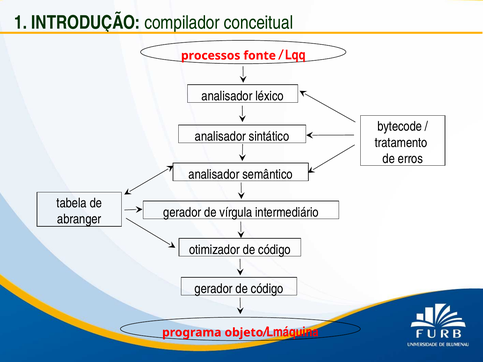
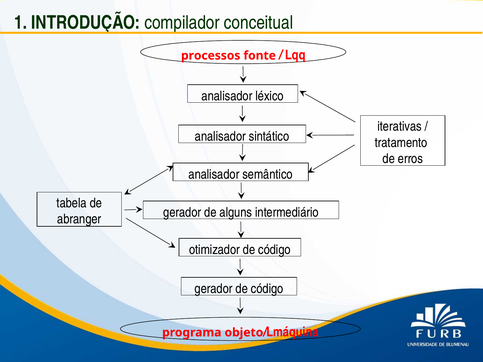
bytecode: bytecode -> iterativas (400, 127)
vírgula: vírgula -> alguns (236, 213)
